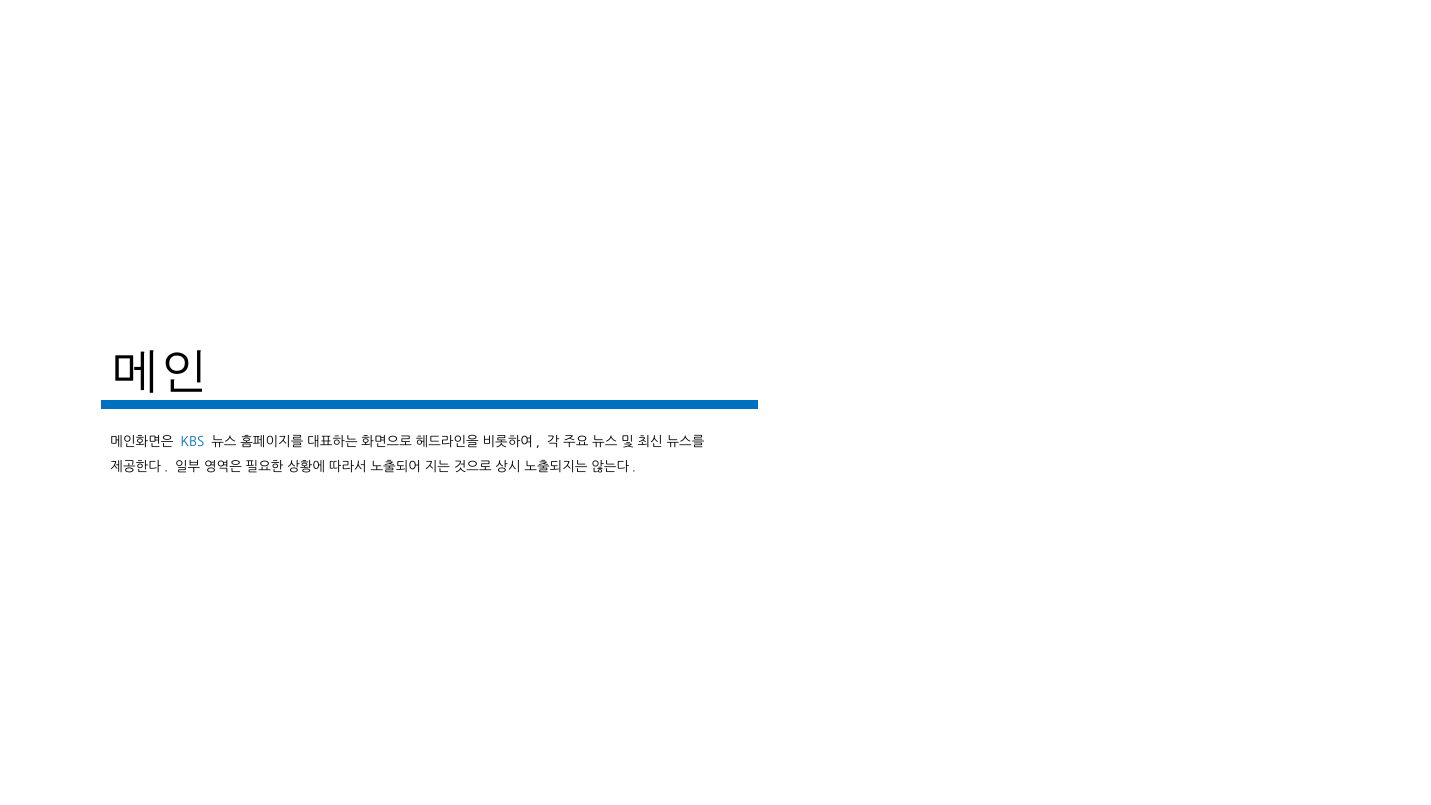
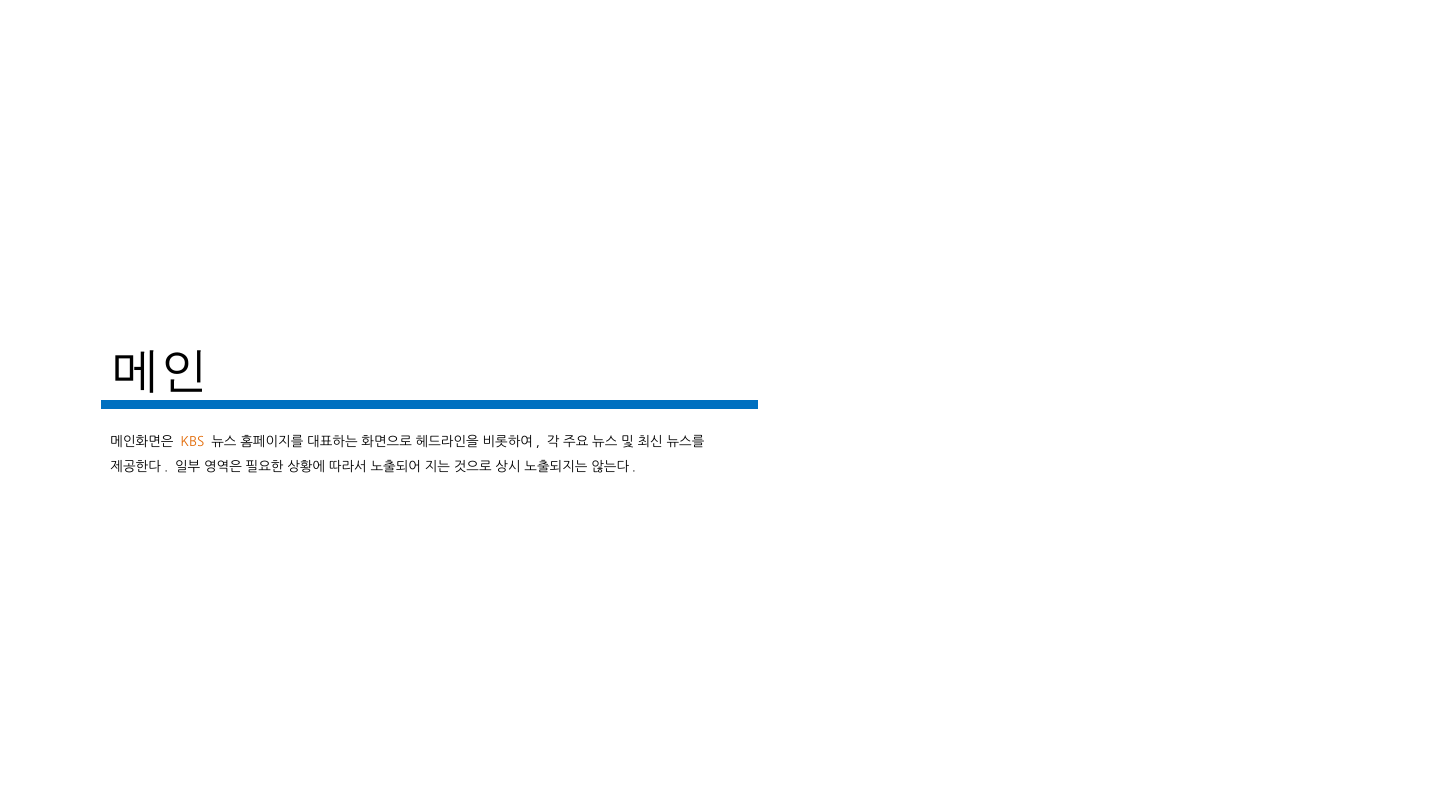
KBS colour: blue -> orange (192, 442)
